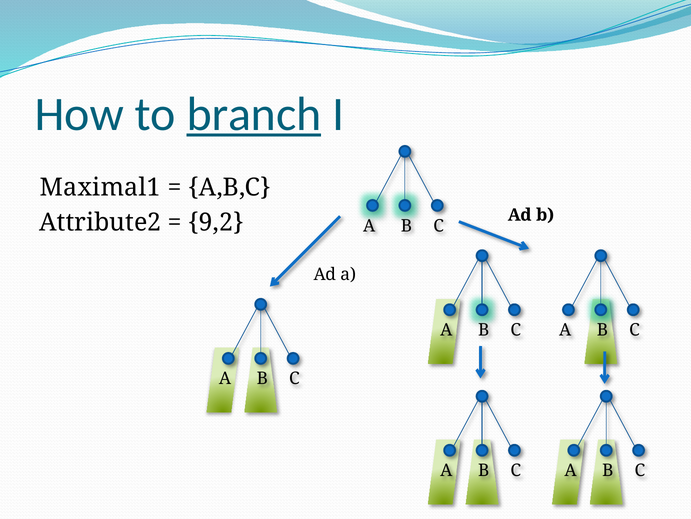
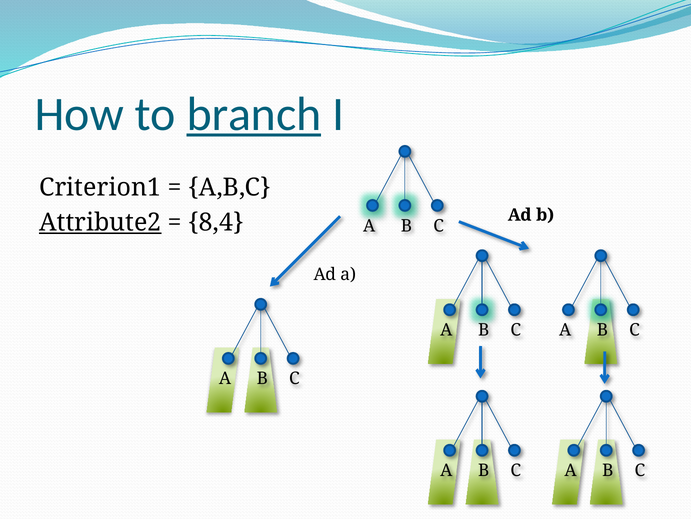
Maximal1: Maximal1 -> Criterion1 (100, 187)
Attribute2 underline: none -> present (100, 222)
9,2: 9,2 -> 8,4 (216, 222)
